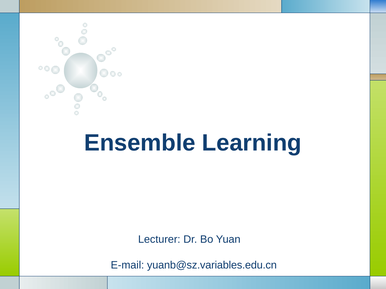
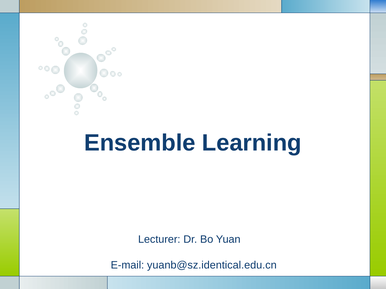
yuanb@sz.variables.edu.cn: yuanb@sz.variables.edu.cn -> yuanb@sz.identical.edu.cn (212, 266)
